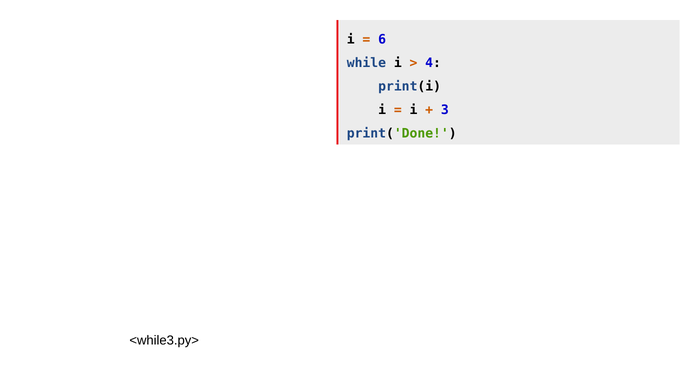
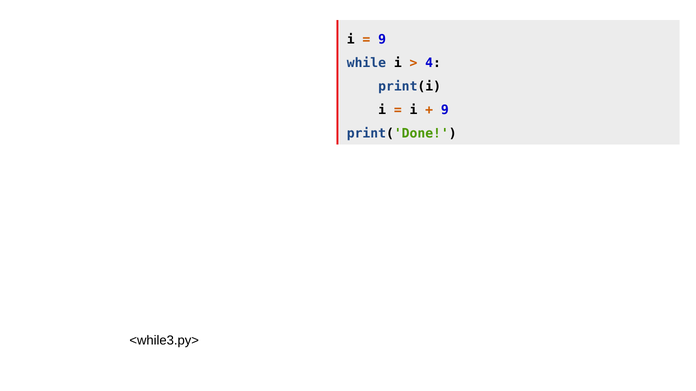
6: 6 -> 9 (382, 40)
3: 3 -> 9 (445, 110)
